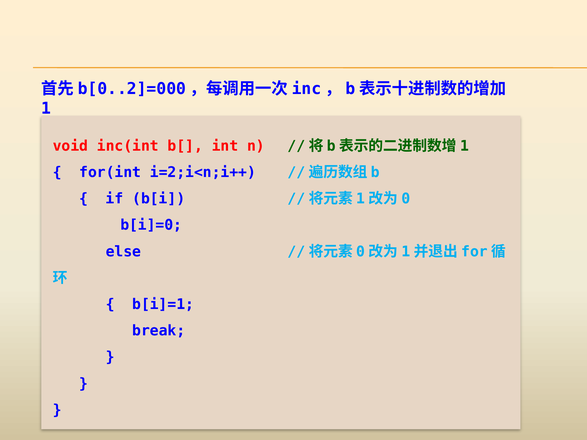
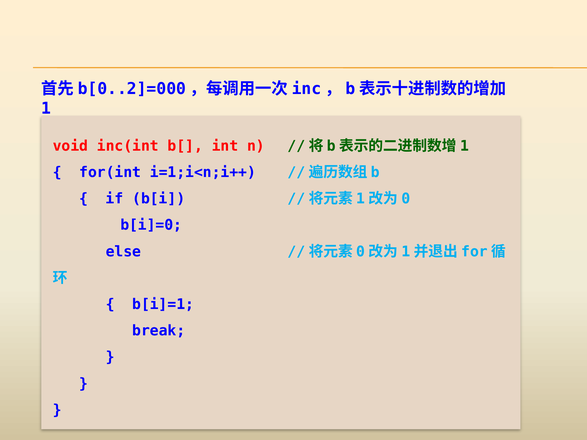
i=2;i<n;i++: i=2;i<n;i++ -> i=1;i<n;i++ (203, 172)
